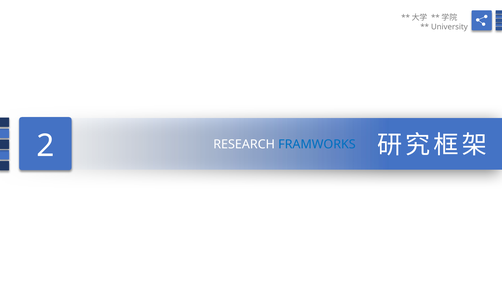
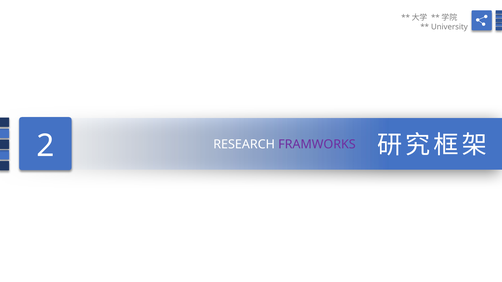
FRAMWORKS colour: blue -> purple (317, 145)
